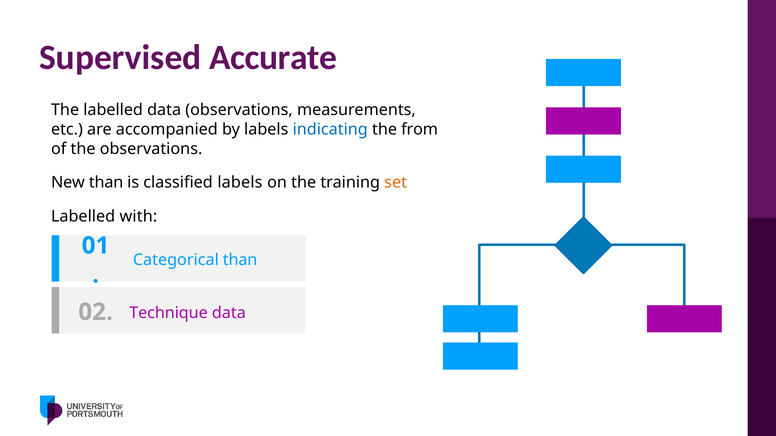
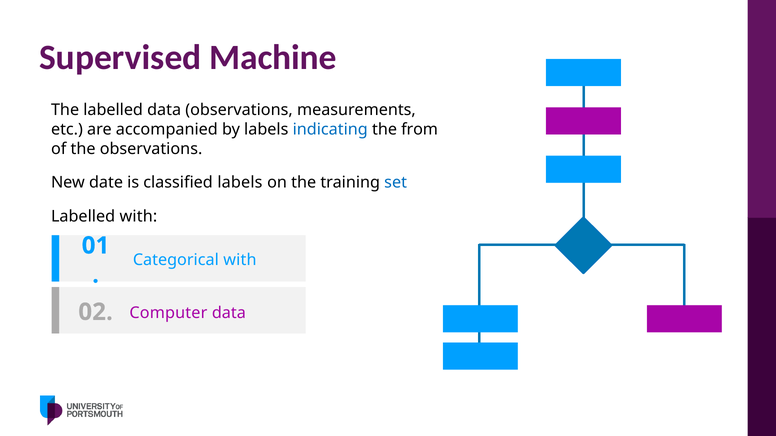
Accurate: Accurate -> Machine (273, 58)
New than: than -> date (106, 183)
set colour: orange -> blue (396, 183)
Categorical than: than -> with (240, 260)
Technique: Technique -> Computer (168, 313)
